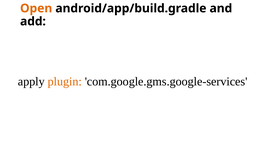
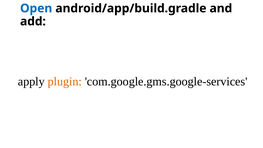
Open colour: orange -> blue (36, 8)
